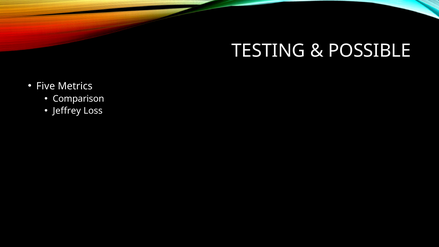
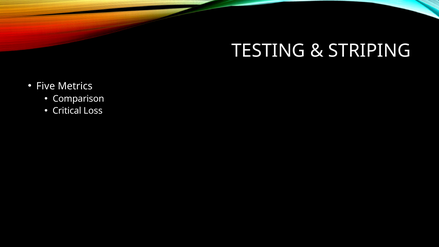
POSSIBLE: POSSIBLE -> STRIPING (369, 51)
Jeffrey: Jeffrey -> Critical (67, 111)
